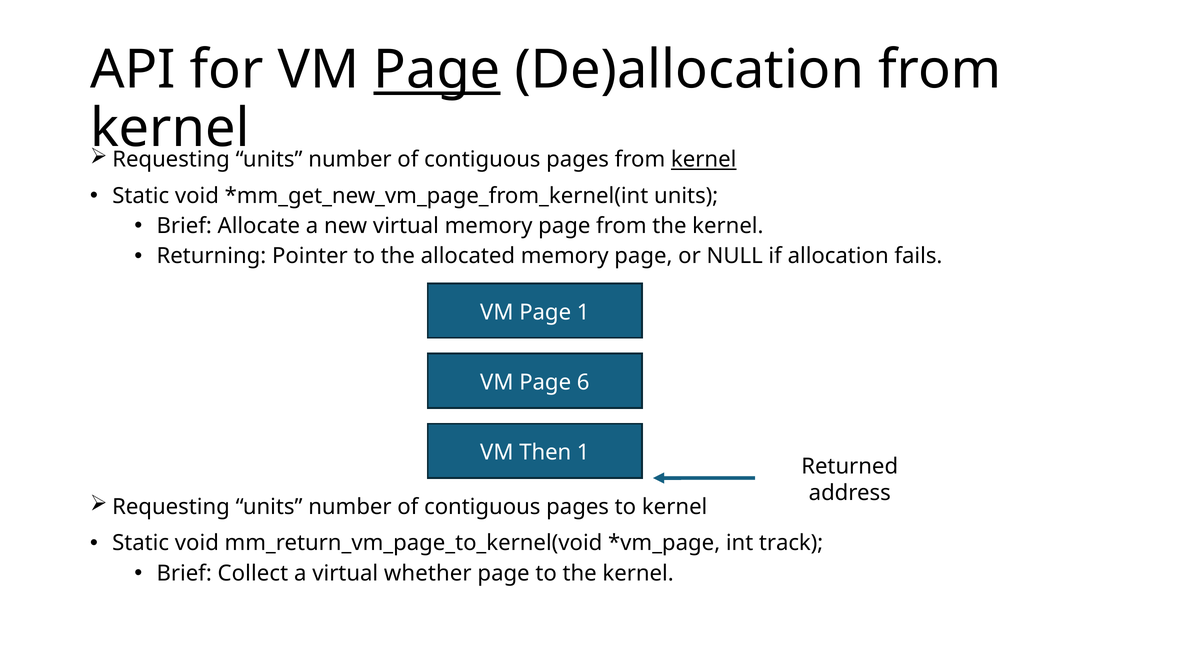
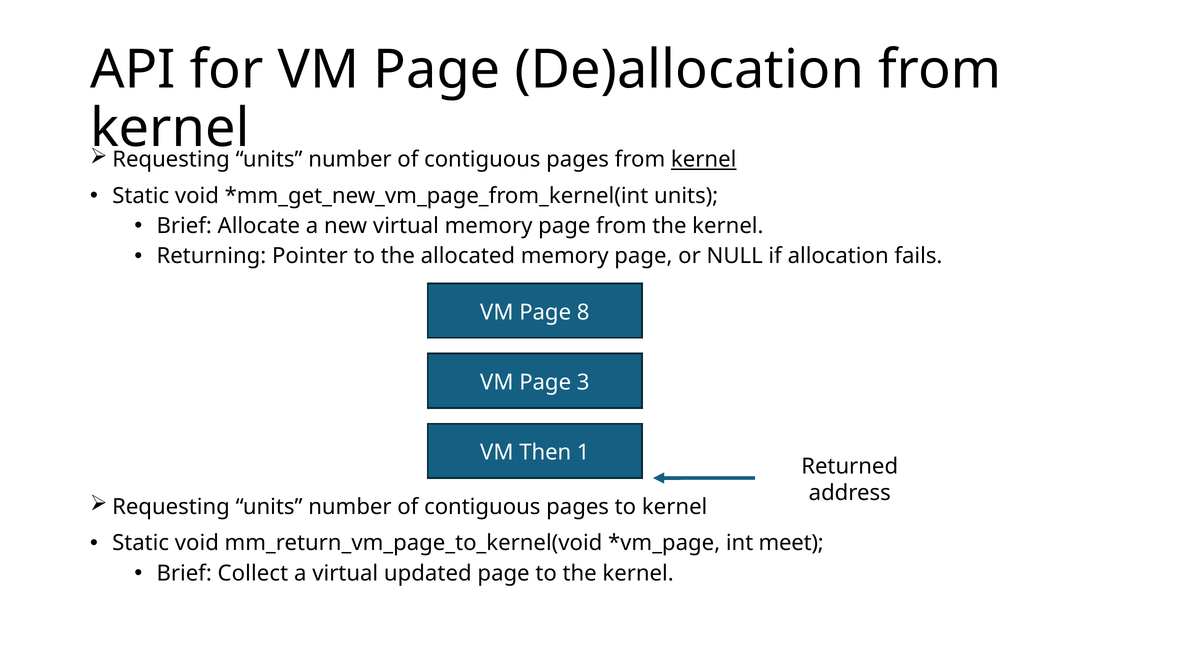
Page underline: present -> none (437, 70)
Page 1: 1 -> 8 (583, 312)
6: 6 -> 3 (583, 382)
track: track -> meet (791, 543)
whether: whether -> updated (428, 573)
